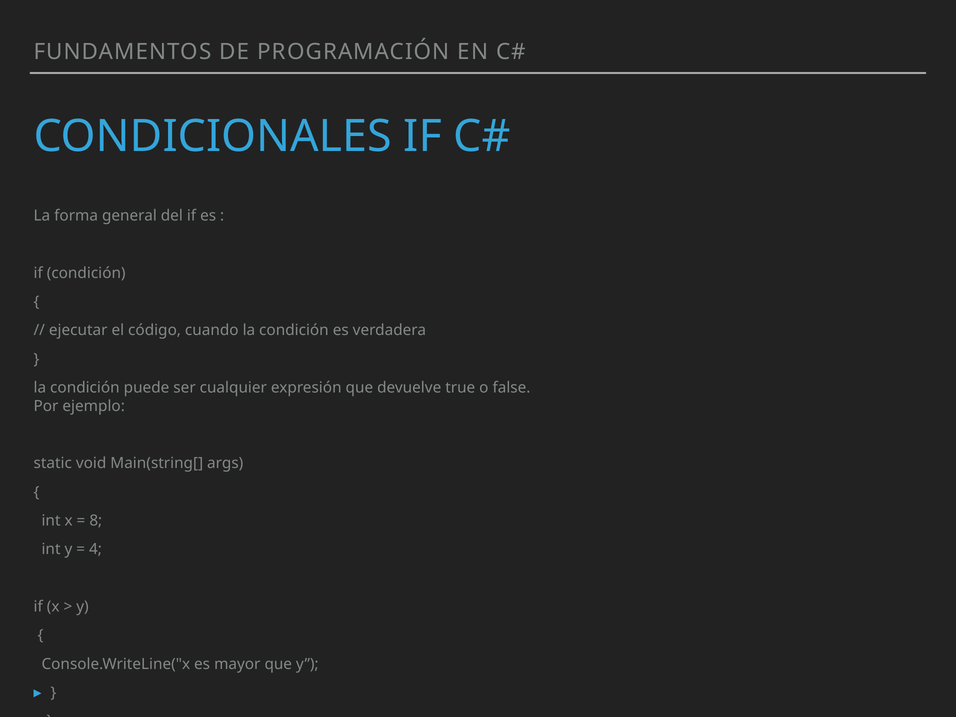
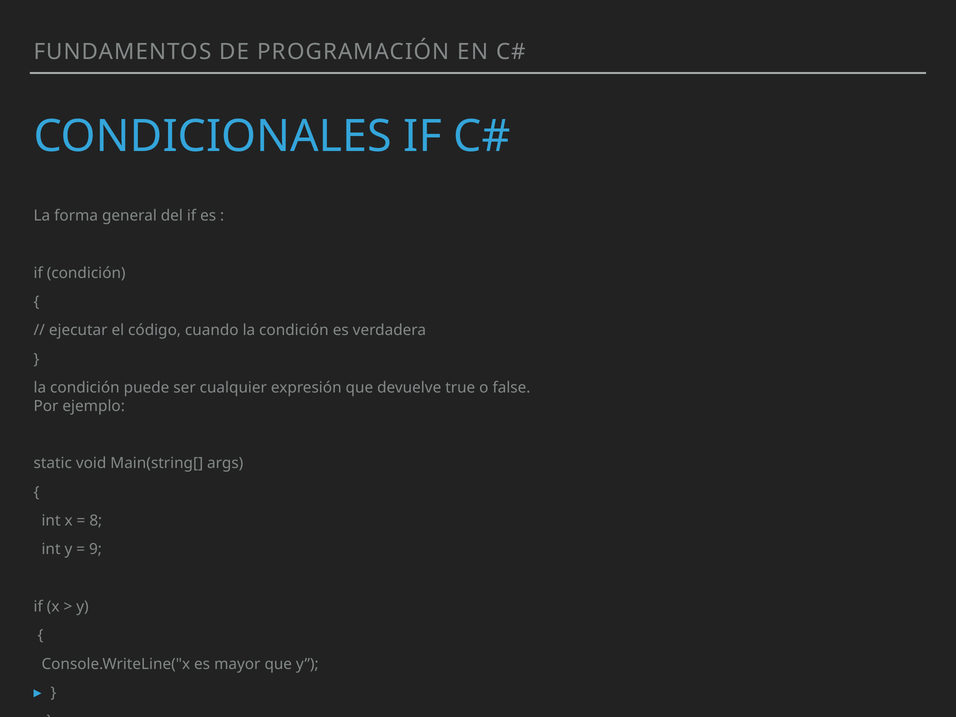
4: 4 -> 9 (95, 549)
